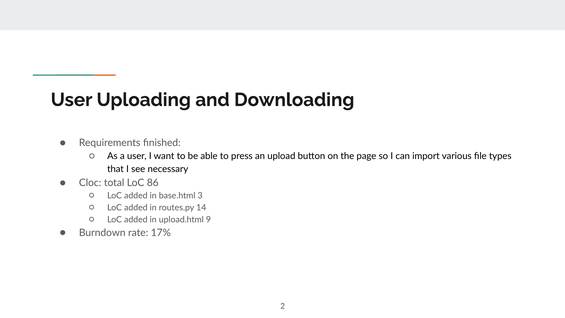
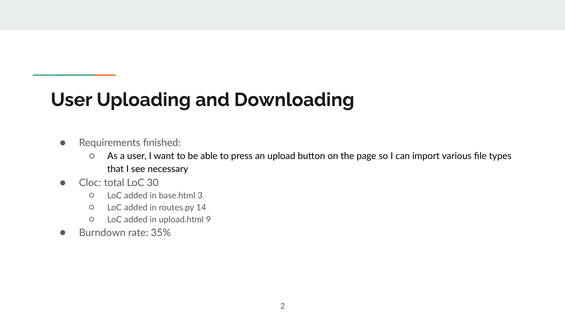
86: 86 -> 30 (153, 183)
17%: 17% -> 35% (161, 233)
